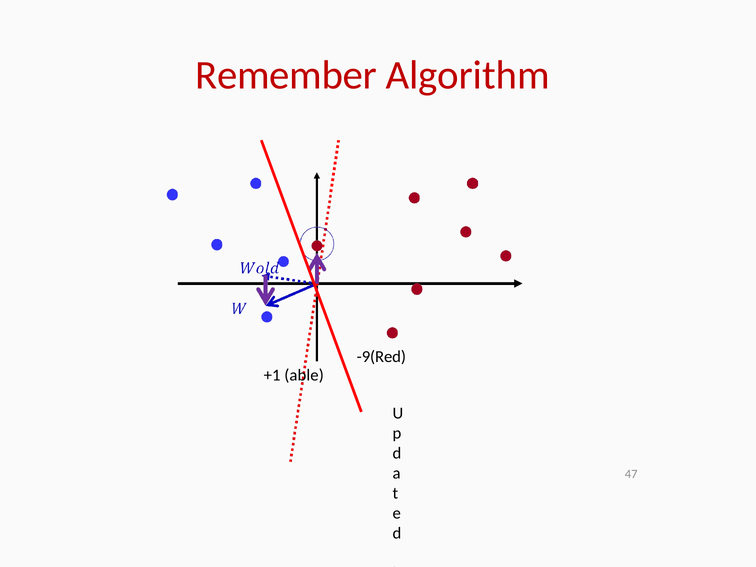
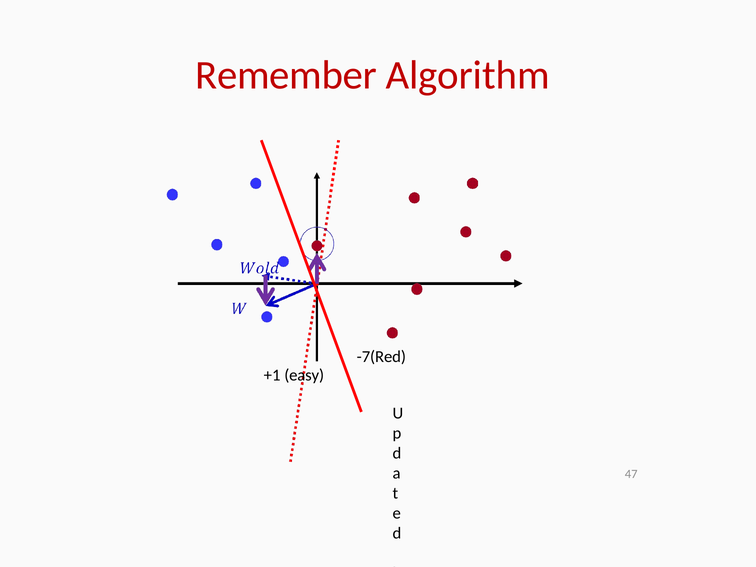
-9(Red: -9(Red -> -7(Red (381, 357)
able: able -> easy (304, 375)
